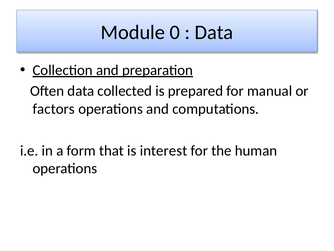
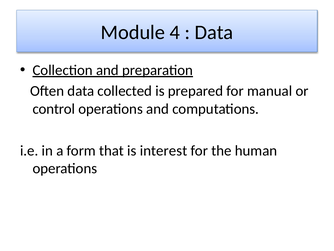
0: 0 -> 4 (175, 32)
factors: factors -> control (54, 109)
